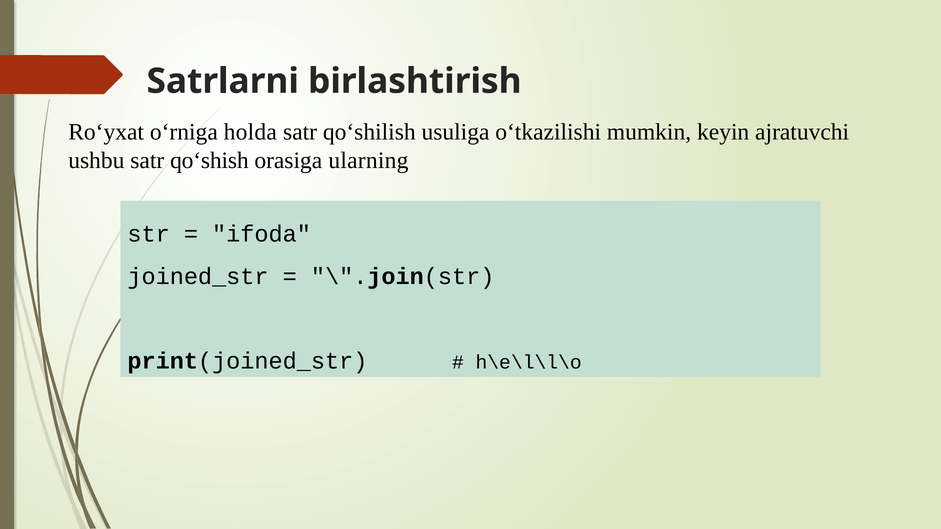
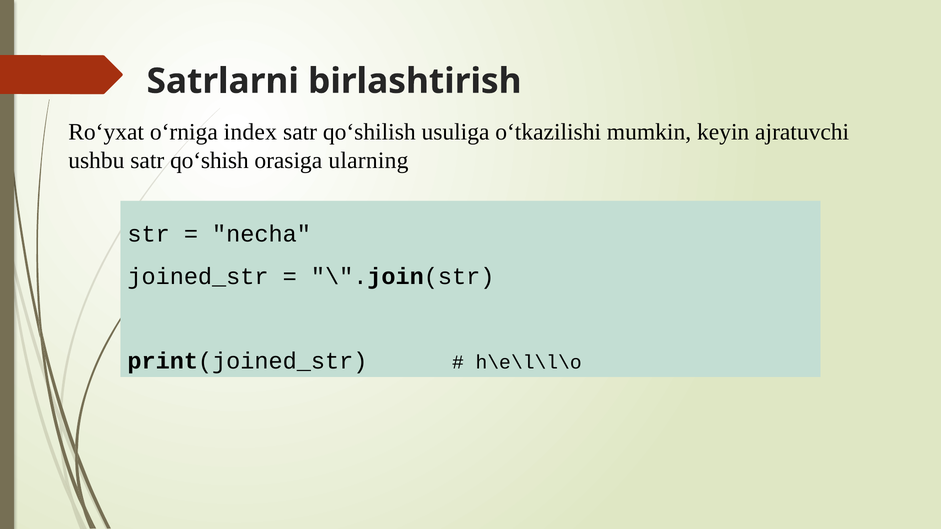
holda: holda -> index (250, 132)
ifoda: ifoda -> necha (262, 234)
